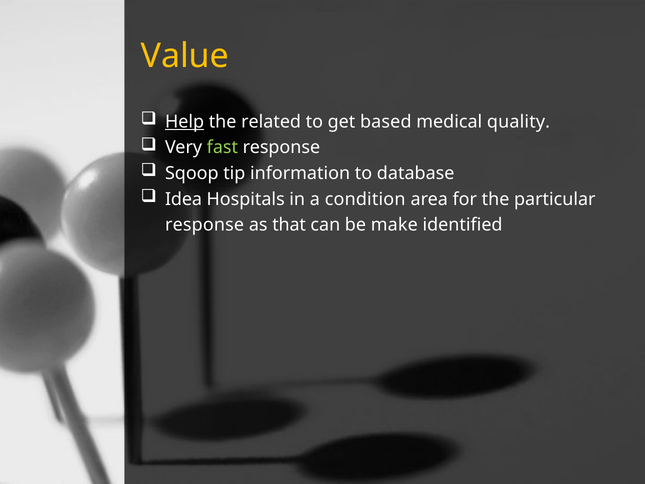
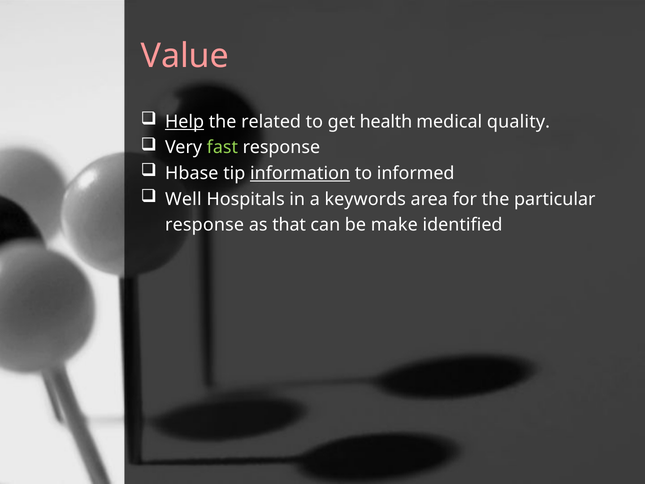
Value colour: yellow -> pink (185, 56)
based: based -> health (386, 122)
Sqoop: Sqoop -> Hbase (192, 173)
information underline: none -> present (300, 173)
database: database -> informed (416, 173)
Idea: Idea -> Well (183, 199)
condition: condition -> keywords (365, 199)
